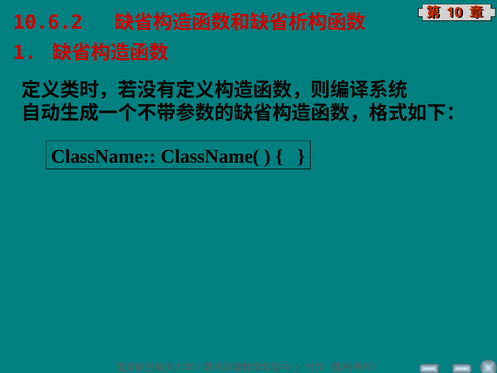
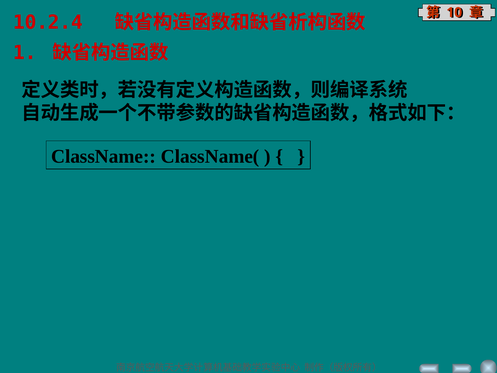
10.6.2: 10.6.2 -> 10.2.4 (48, 22)
